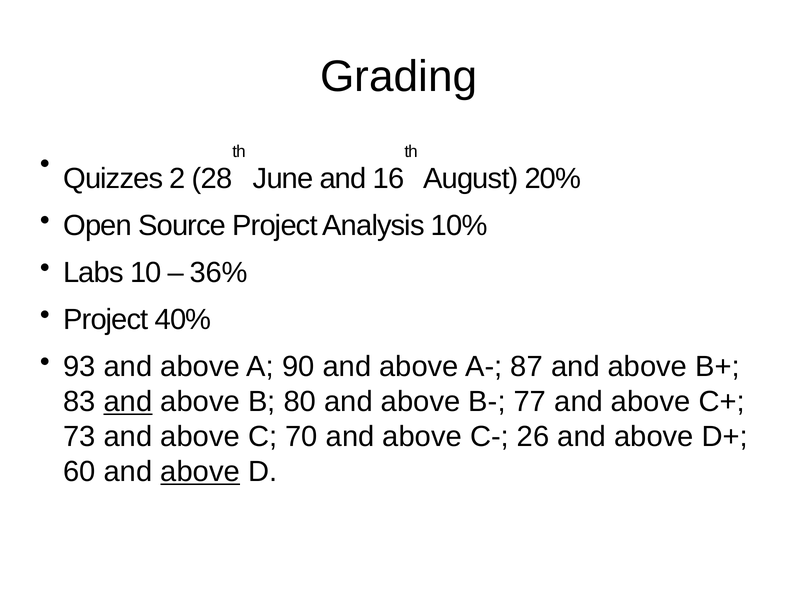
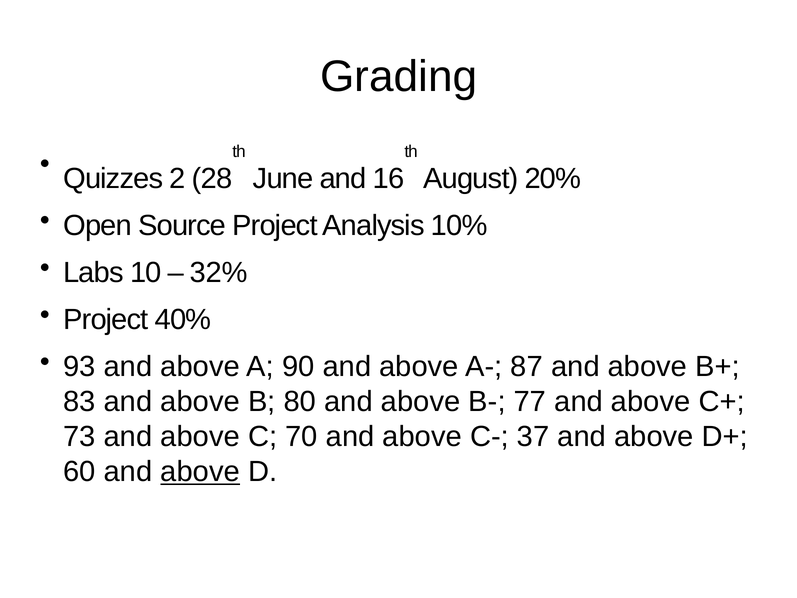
36%: 36% -> 32% (219, 273)
and underline: present -> none (128, 402)
26: 26 -> 37 (533, 437)
